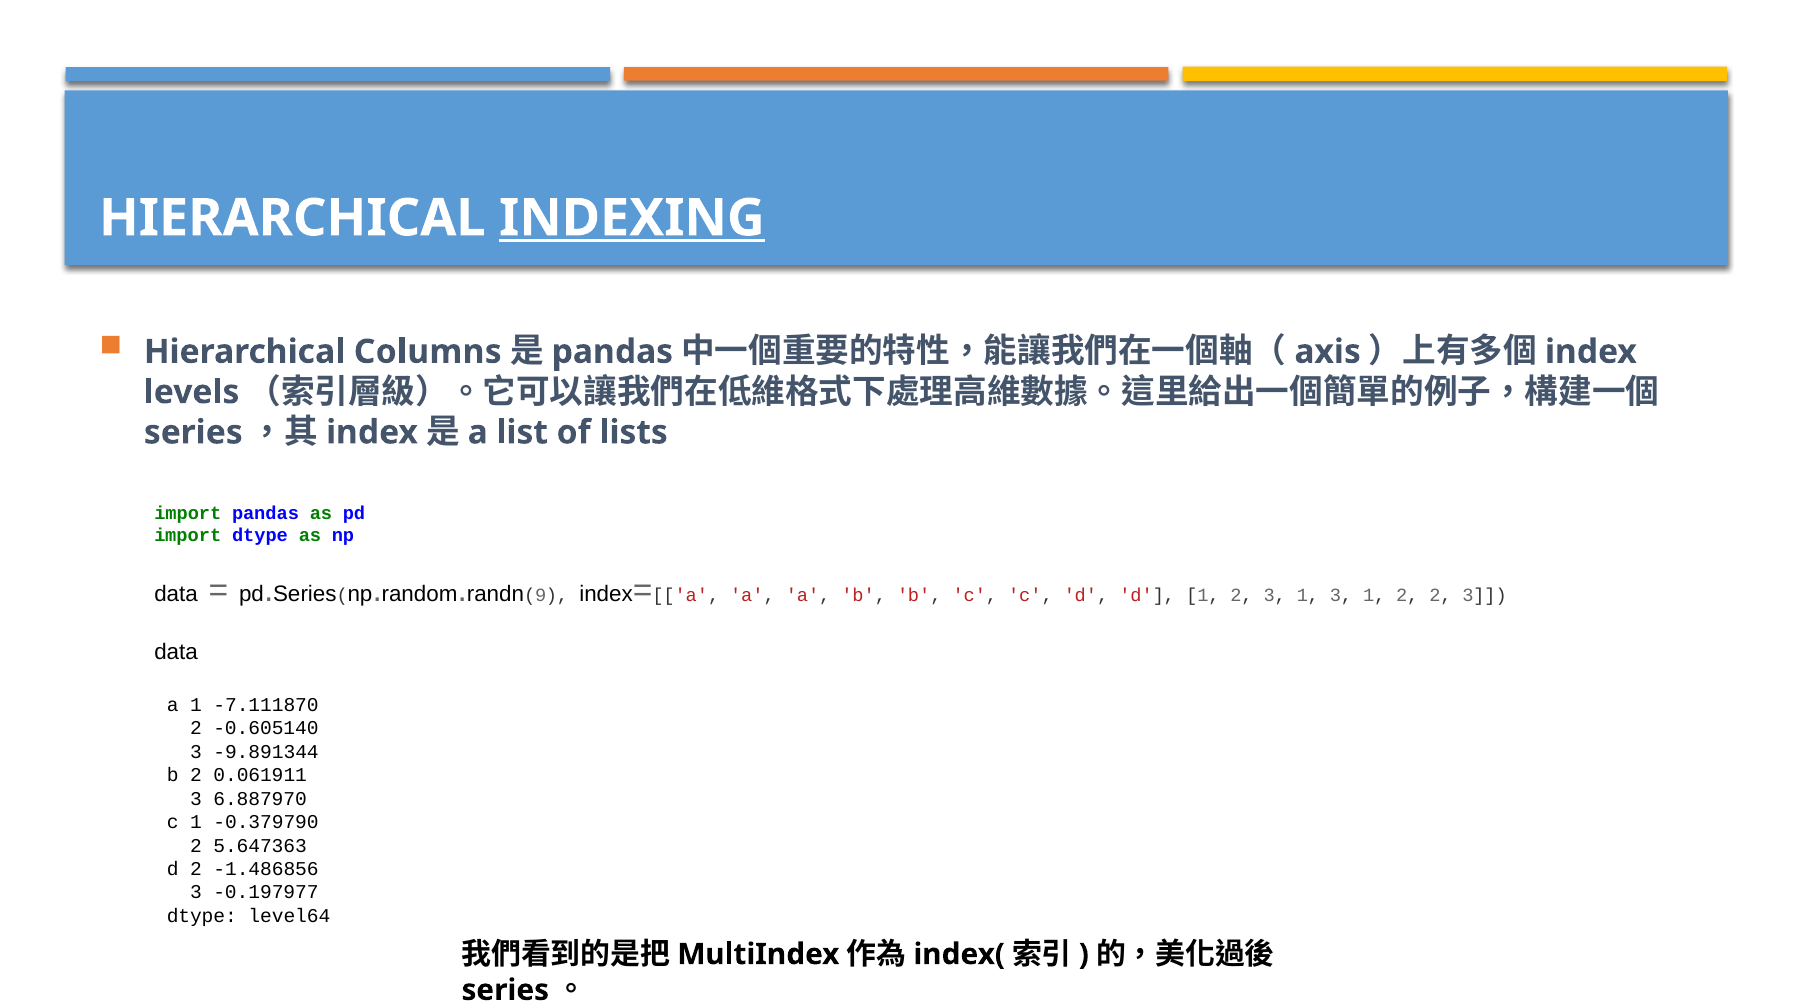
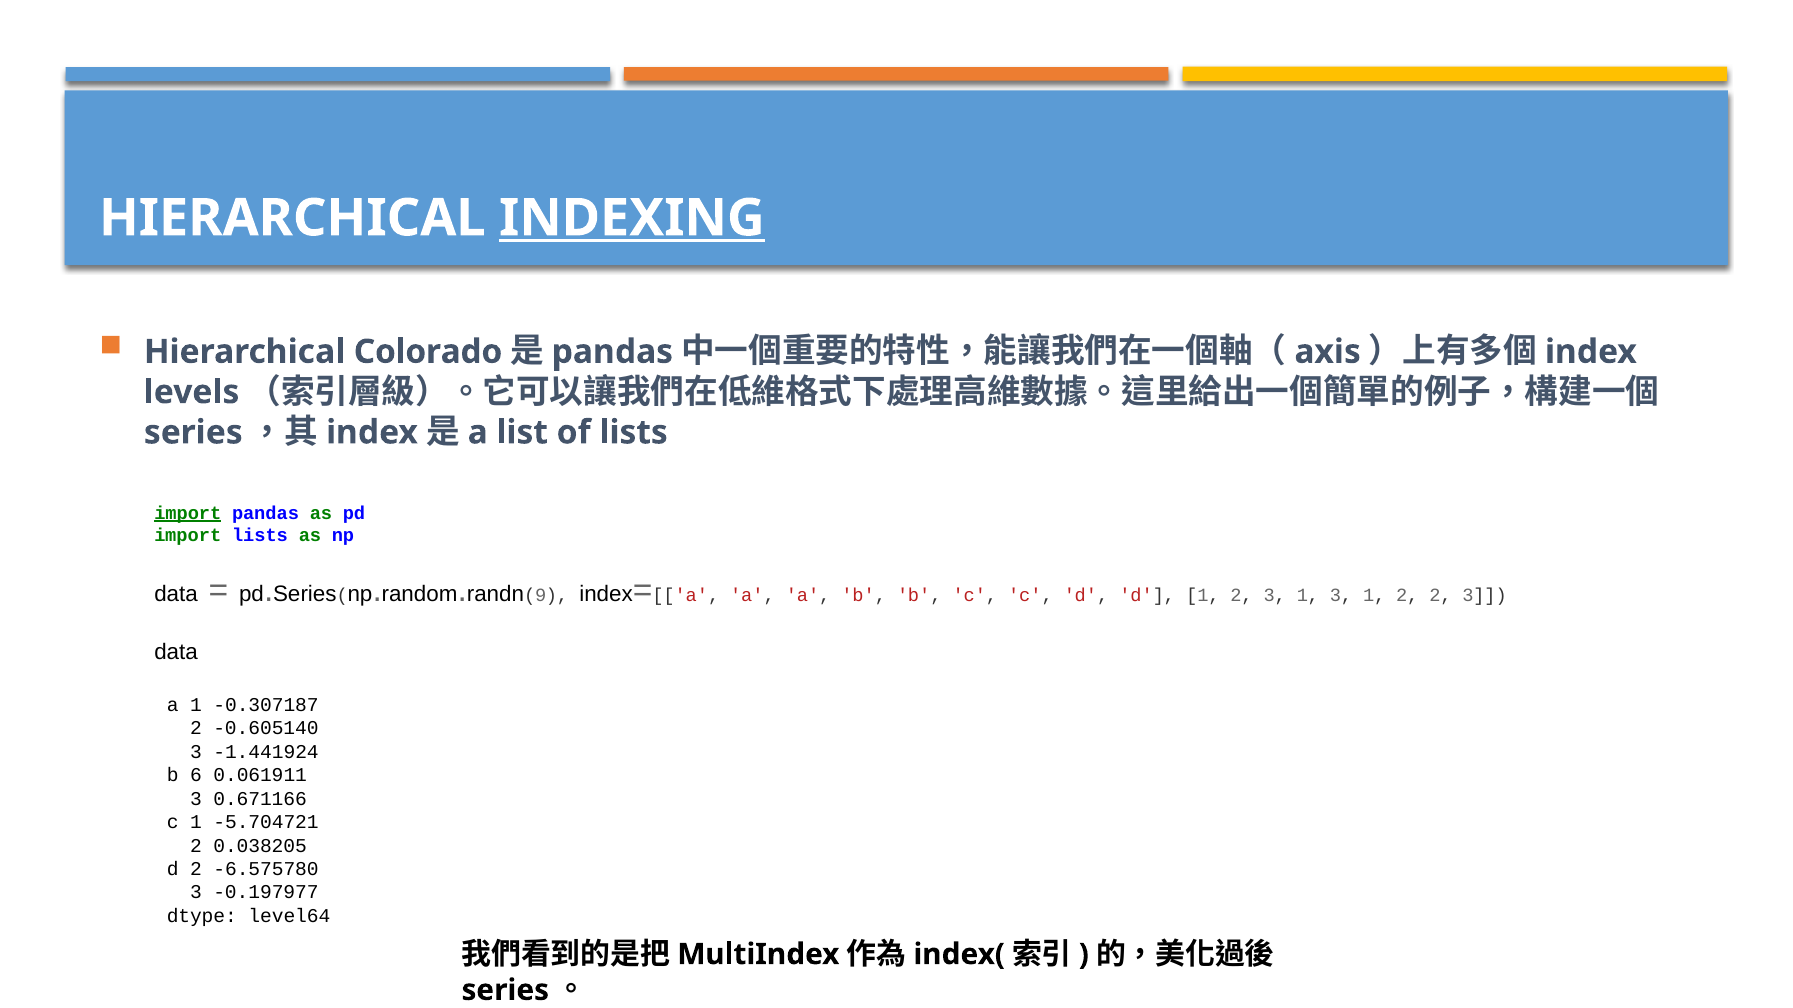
Columns: Columns -> Colorado (428, 352)
import underline: none -> present (188, 513)
import dtype: dtype -> lists (260, 536)
-7.111870: -7.111870 -> -0.307187 (266, 705)
-9.891344: -9.891344 -> -1.441924 (266, 752)
b 2: 2 -> 6 (196, 775)
6.887970: 6.887970 -> 0.671166 (260, 799)
-0.379790: -0.379790 -> -5.704721 (266, 823)
5.647363: 5.647363 -> 0.038205 (260, 846)
-1.486856: -1.486856 -> -6.575780 (266, 870)
